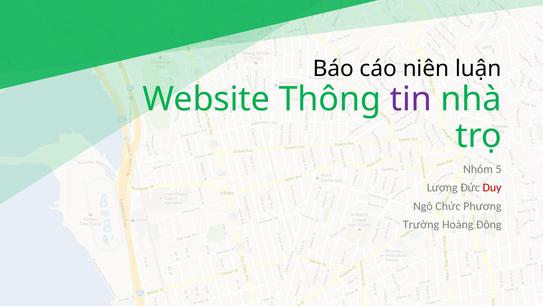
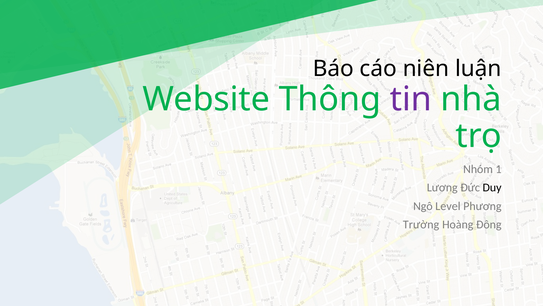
5: 5 -> 1 (499, 169)
Duy colour: red -> black (492, 187)
Chức: Chức -> Level (448, 206)
